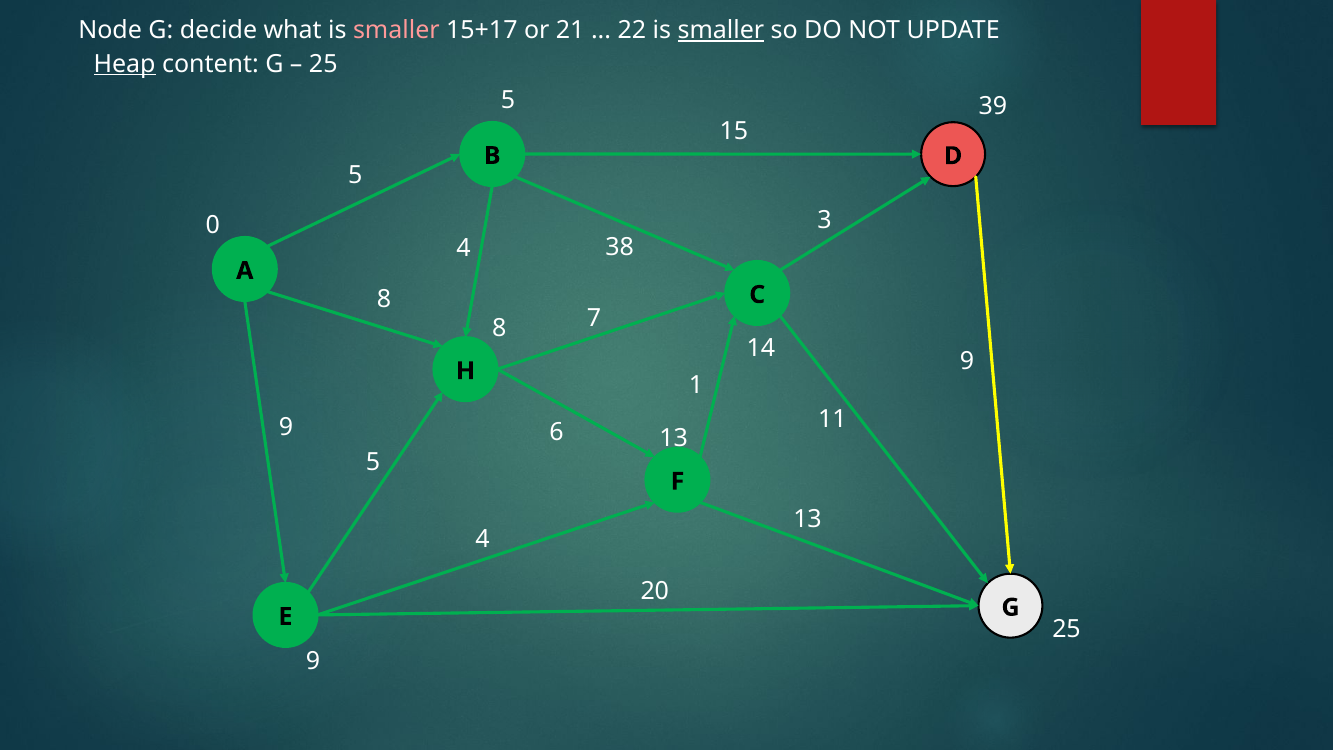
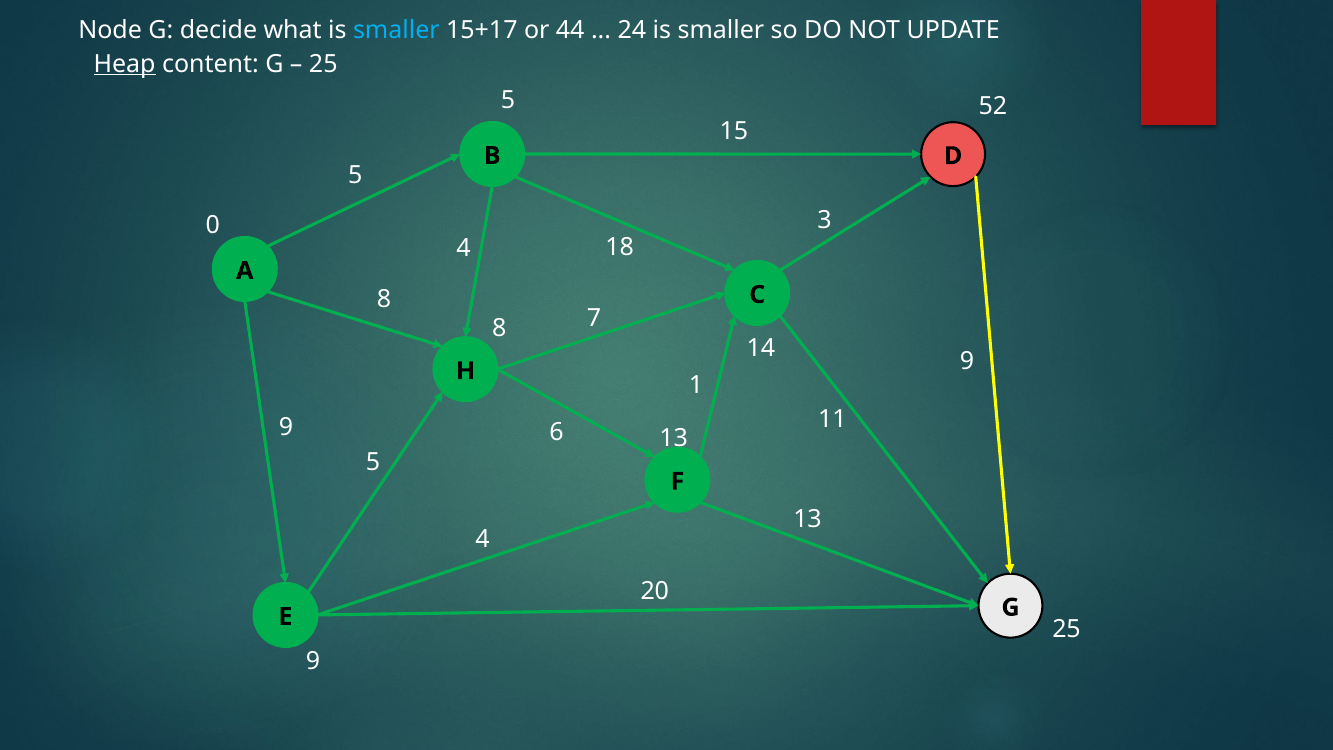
smaller colour: pink -> light blue (396, 30)
21: 21 -> 44 (570, 30)
22: 22 -> 24 (632, 30)
smaller underline: present -> none (721, 30)
39: 39 -> 52 (993, 106)
38: 38 -> 18 (620, 247)
